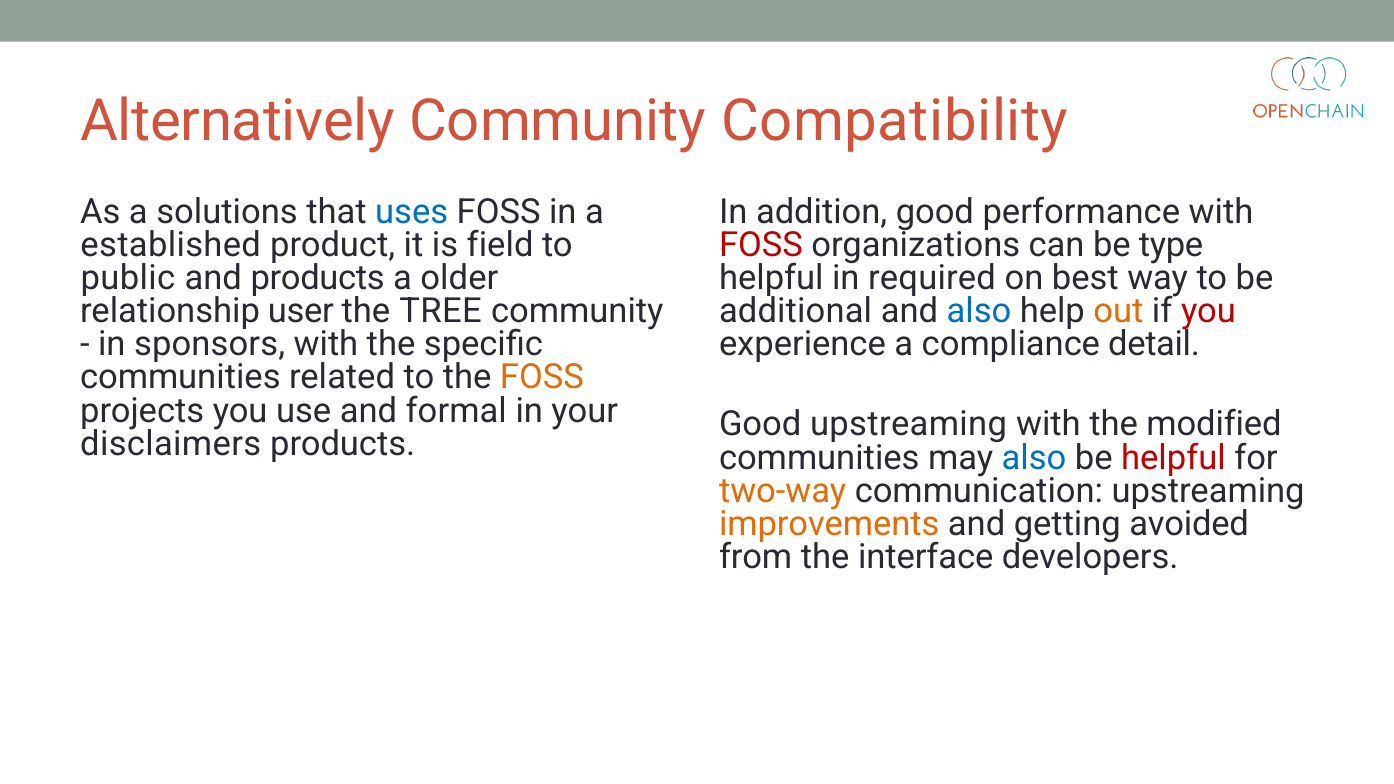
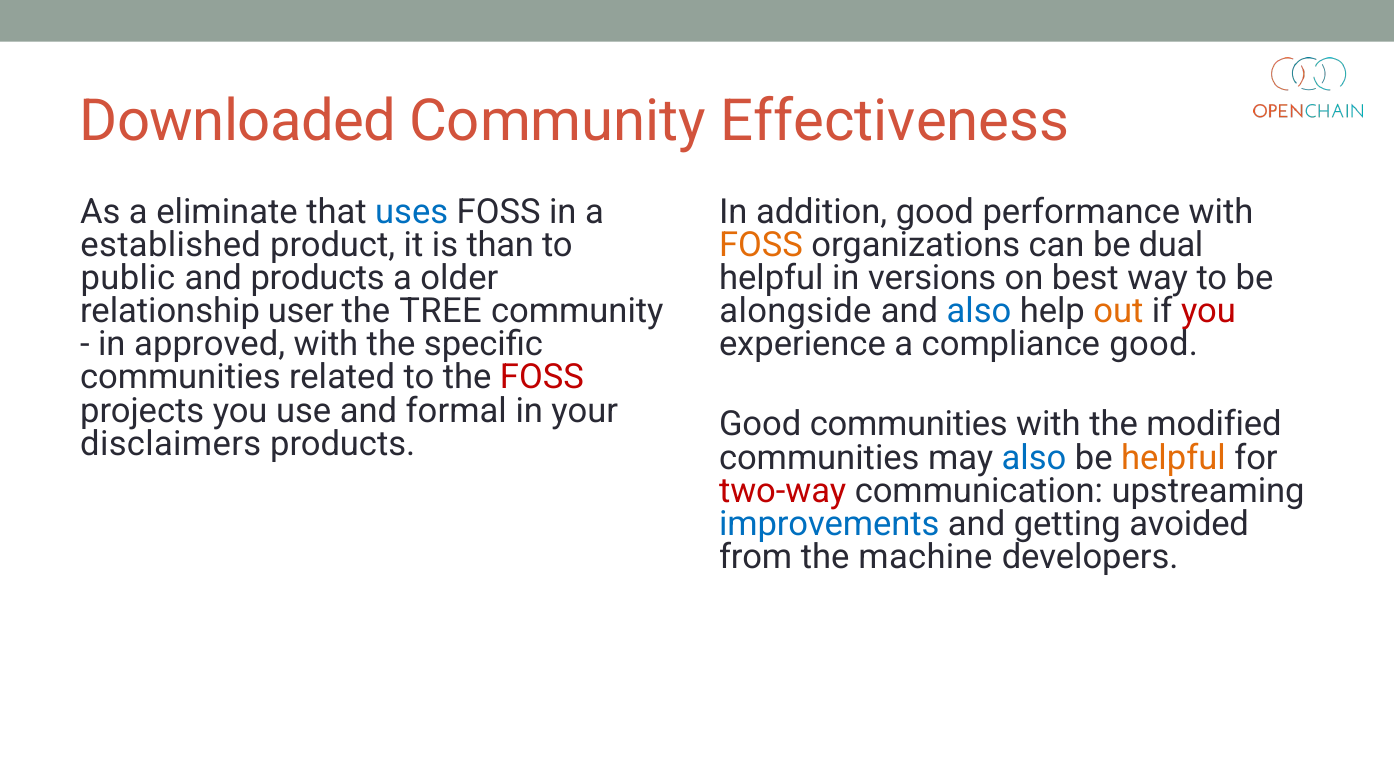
Alternatively: Alternatively -> Downloaded (238, 122)
Compatibility: Compatibility -> Effectiveness (895, 122)
solutions: solutions -> eliminate (227, 212)
field: field -> than (500, 245)
FOSS colour: red -> orange (761, 245)
type: type -> dual (1171, 245)
required: required -> versions (932, 278)
additional: additional -> alongside (795, 311)
sponsors: sponsors -> approved (210, 344)
compliance detail: detail -> good (1154, 344)
FOSS colour: orange -> red (542, 378)
Good upstreaming: upstreaming -> communities (909, 425)
helpful colour: red -> orange (1173, 458)
two-way colour: orange -> red (783, 491)
improvements colour: orange -> blue (829, 524)
interface: interface -> machine (925, 557)
